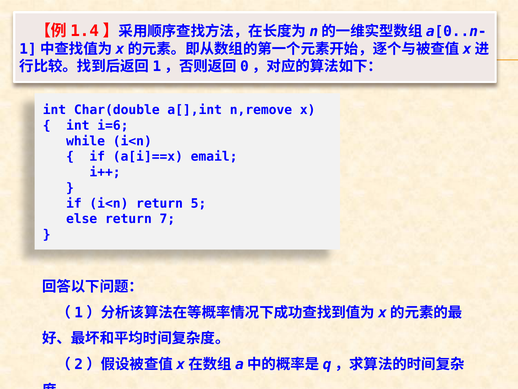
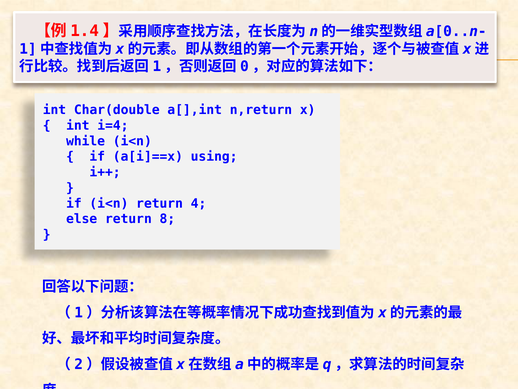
n,remove: n,remove -> n,return (261, 110)
i=6: i=6 -> i=4 (113, 125)
email: email -> using (214, 157)
5: 5 -> 4 (199, 203)
7: 7 -> 8 (167, 219)
